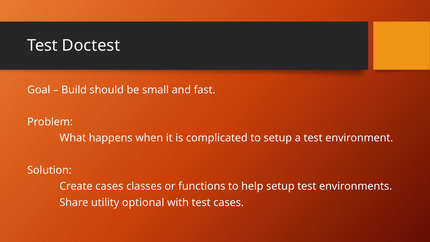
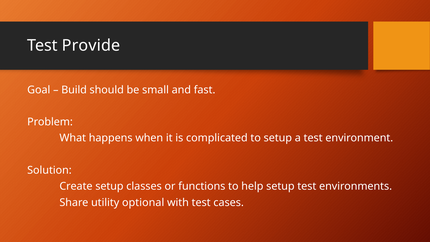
Doctest: Doctest -> Provide (91, 46)
Create cases: cases -> setup (109, 186)
